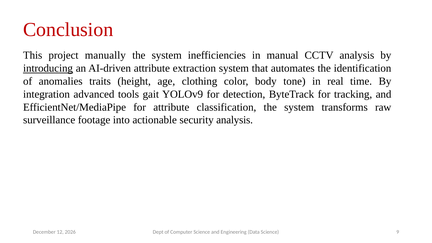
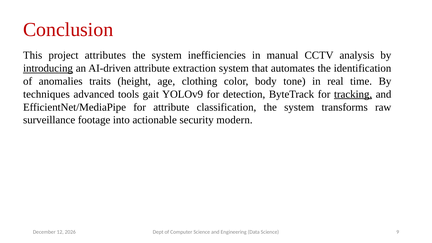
manually: manually -> attributes (105, 55)
integration: integration -> techniques (46, 94)
tracking underline: none -> present (353, 94)
security analysis: analysis -> modern (234, 120)
